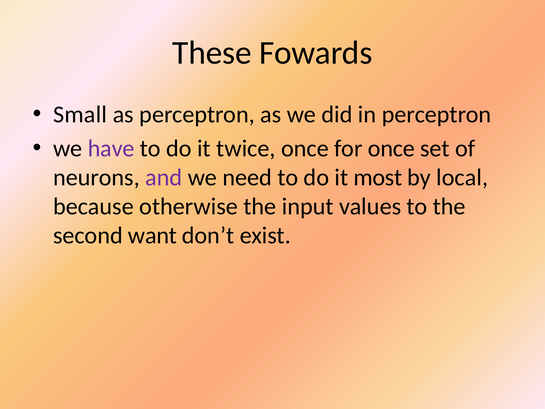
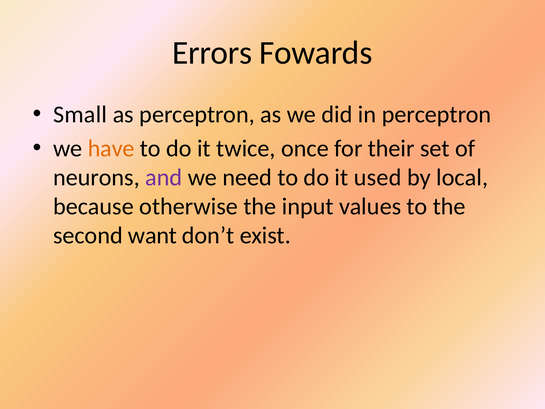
These: These -> Errors (212, 53)
have colour: purple -> orange (111, 148)
for once: once -> their (391, 148)
most: most -> used (378, 177)
